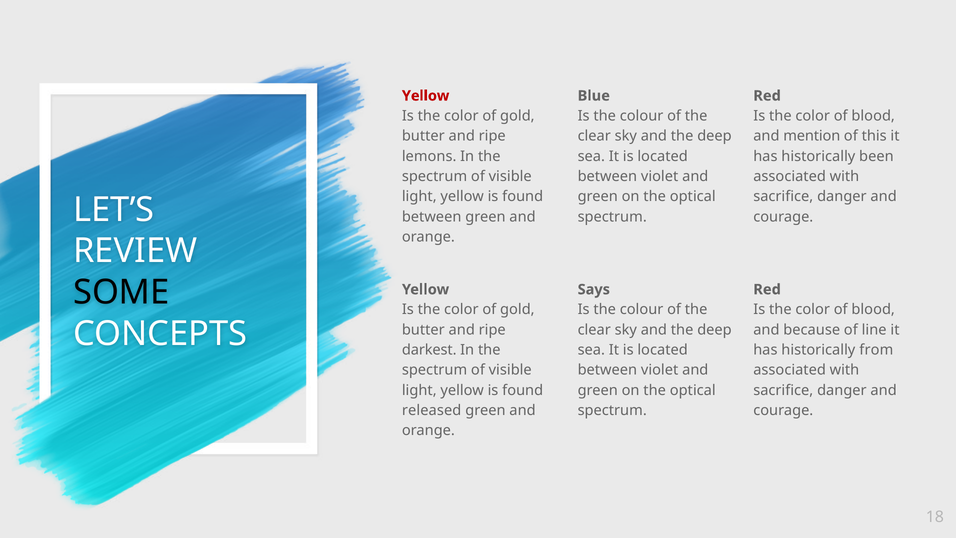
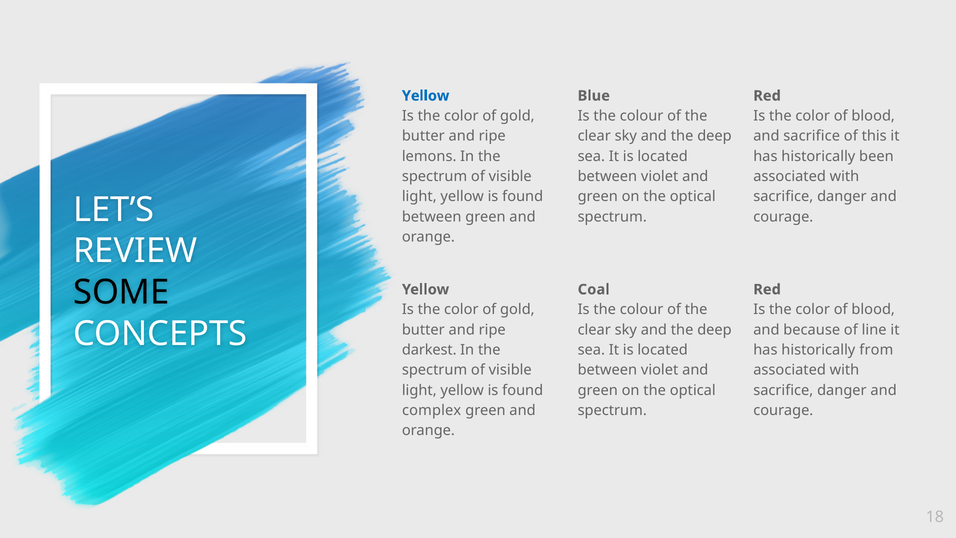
Yellow colour: red -> blue (426, 96)
and mention: mention -> sacrifice (812, 136)
Says: Says -> Coal (594, 289)
released: released -> complex (432, 410)
